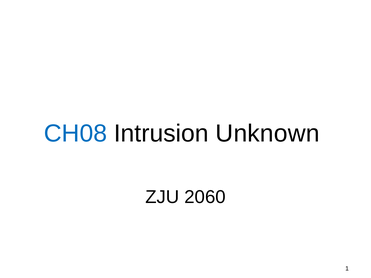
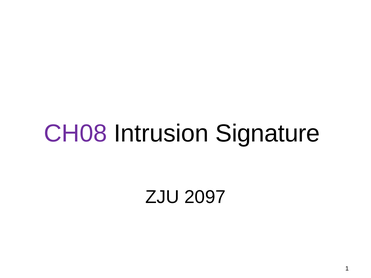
CH08 colour: blue -> purple (75, 133)
Unknown: Unknown -> Signature (268, 133)
2060: 2060 -> 2097 (205, 197)
